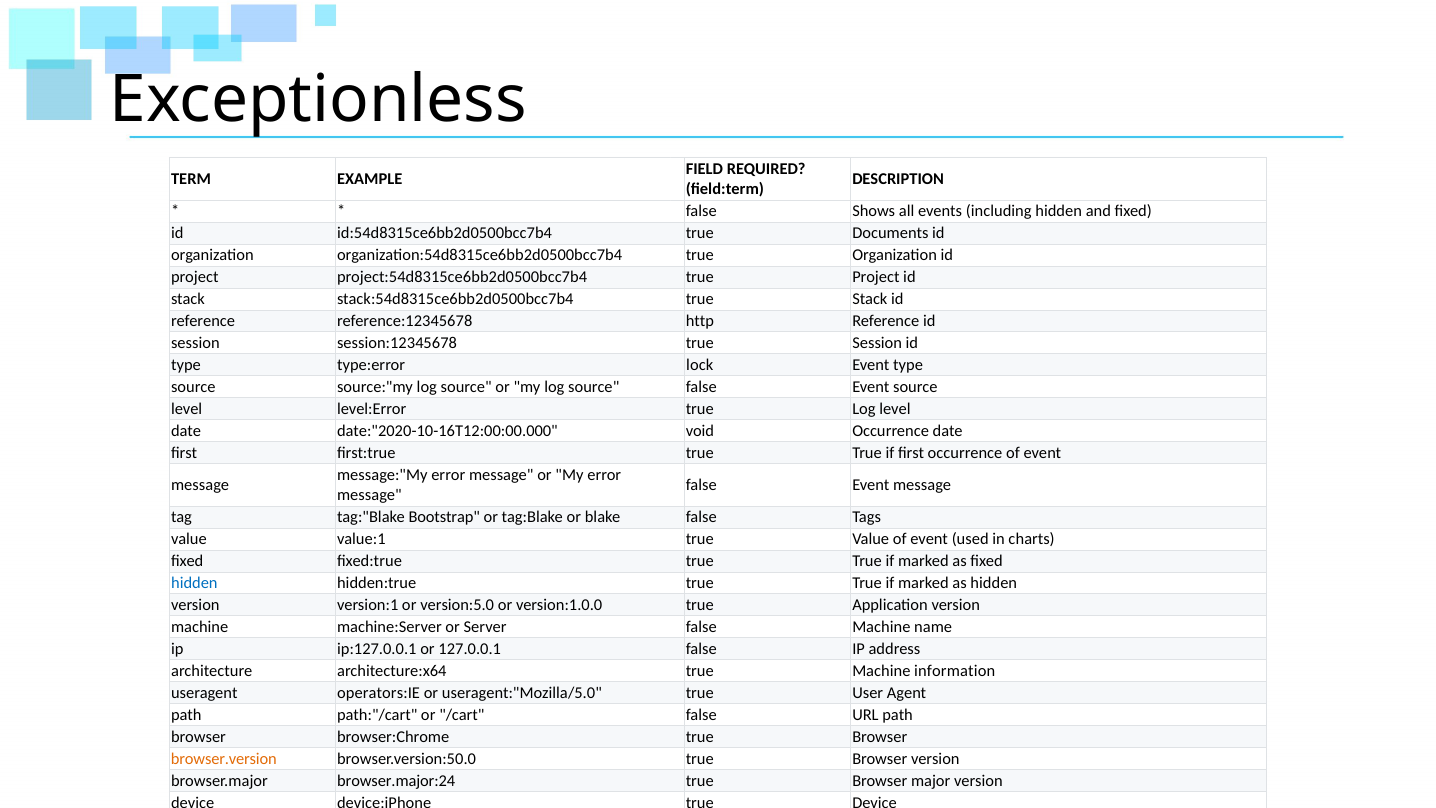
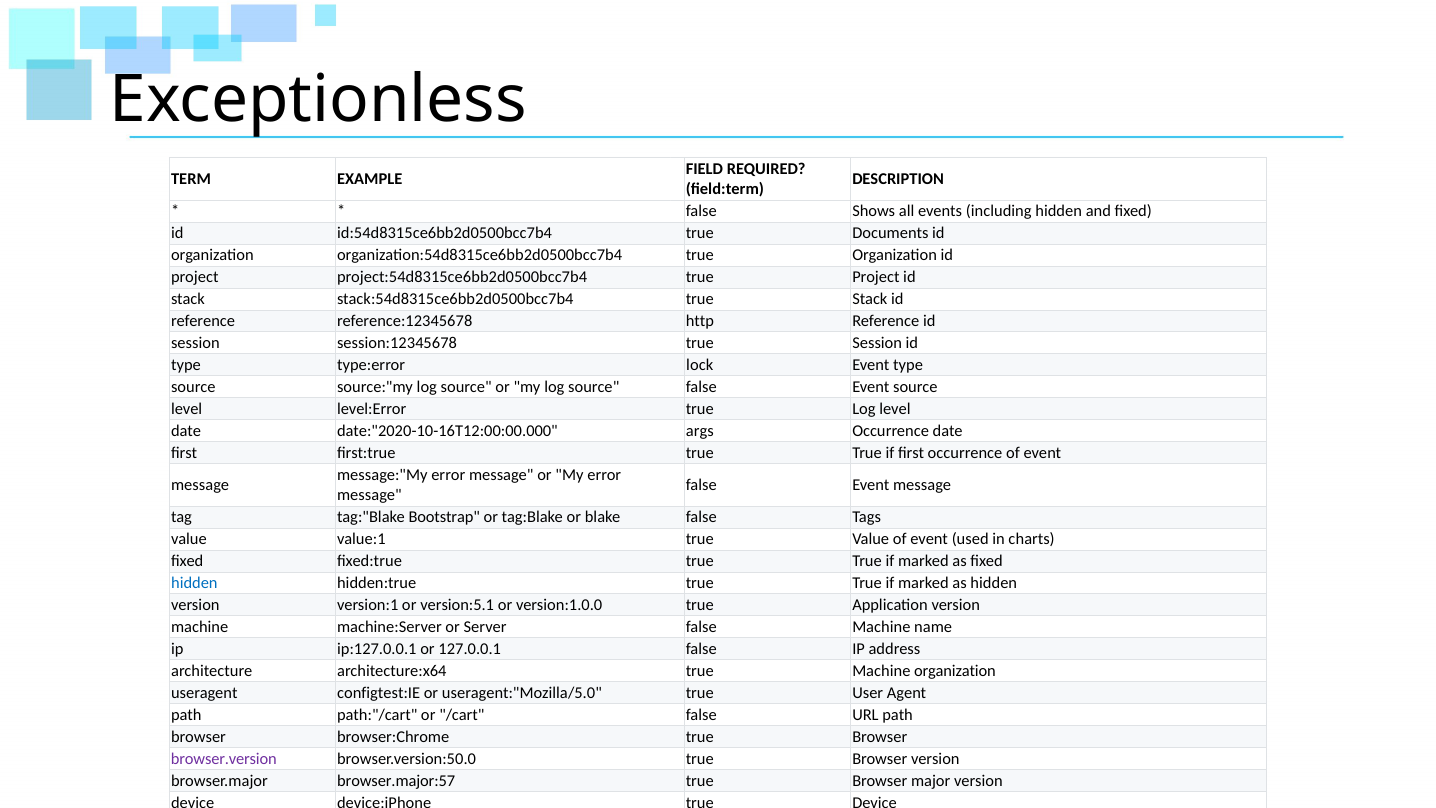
void: void -> args (700, 431)
version:5.0: version:5.0 -> version:5.1 (457, 605)
Machine information: information -> organization (955, 671)
operators:IE: operators:IE -> configtest:IE (379, 693)
browser.version colour: orange -> purple (224, 759)
browser.major:24: browser.major:24 -> browser.major:57 (396, 781)
